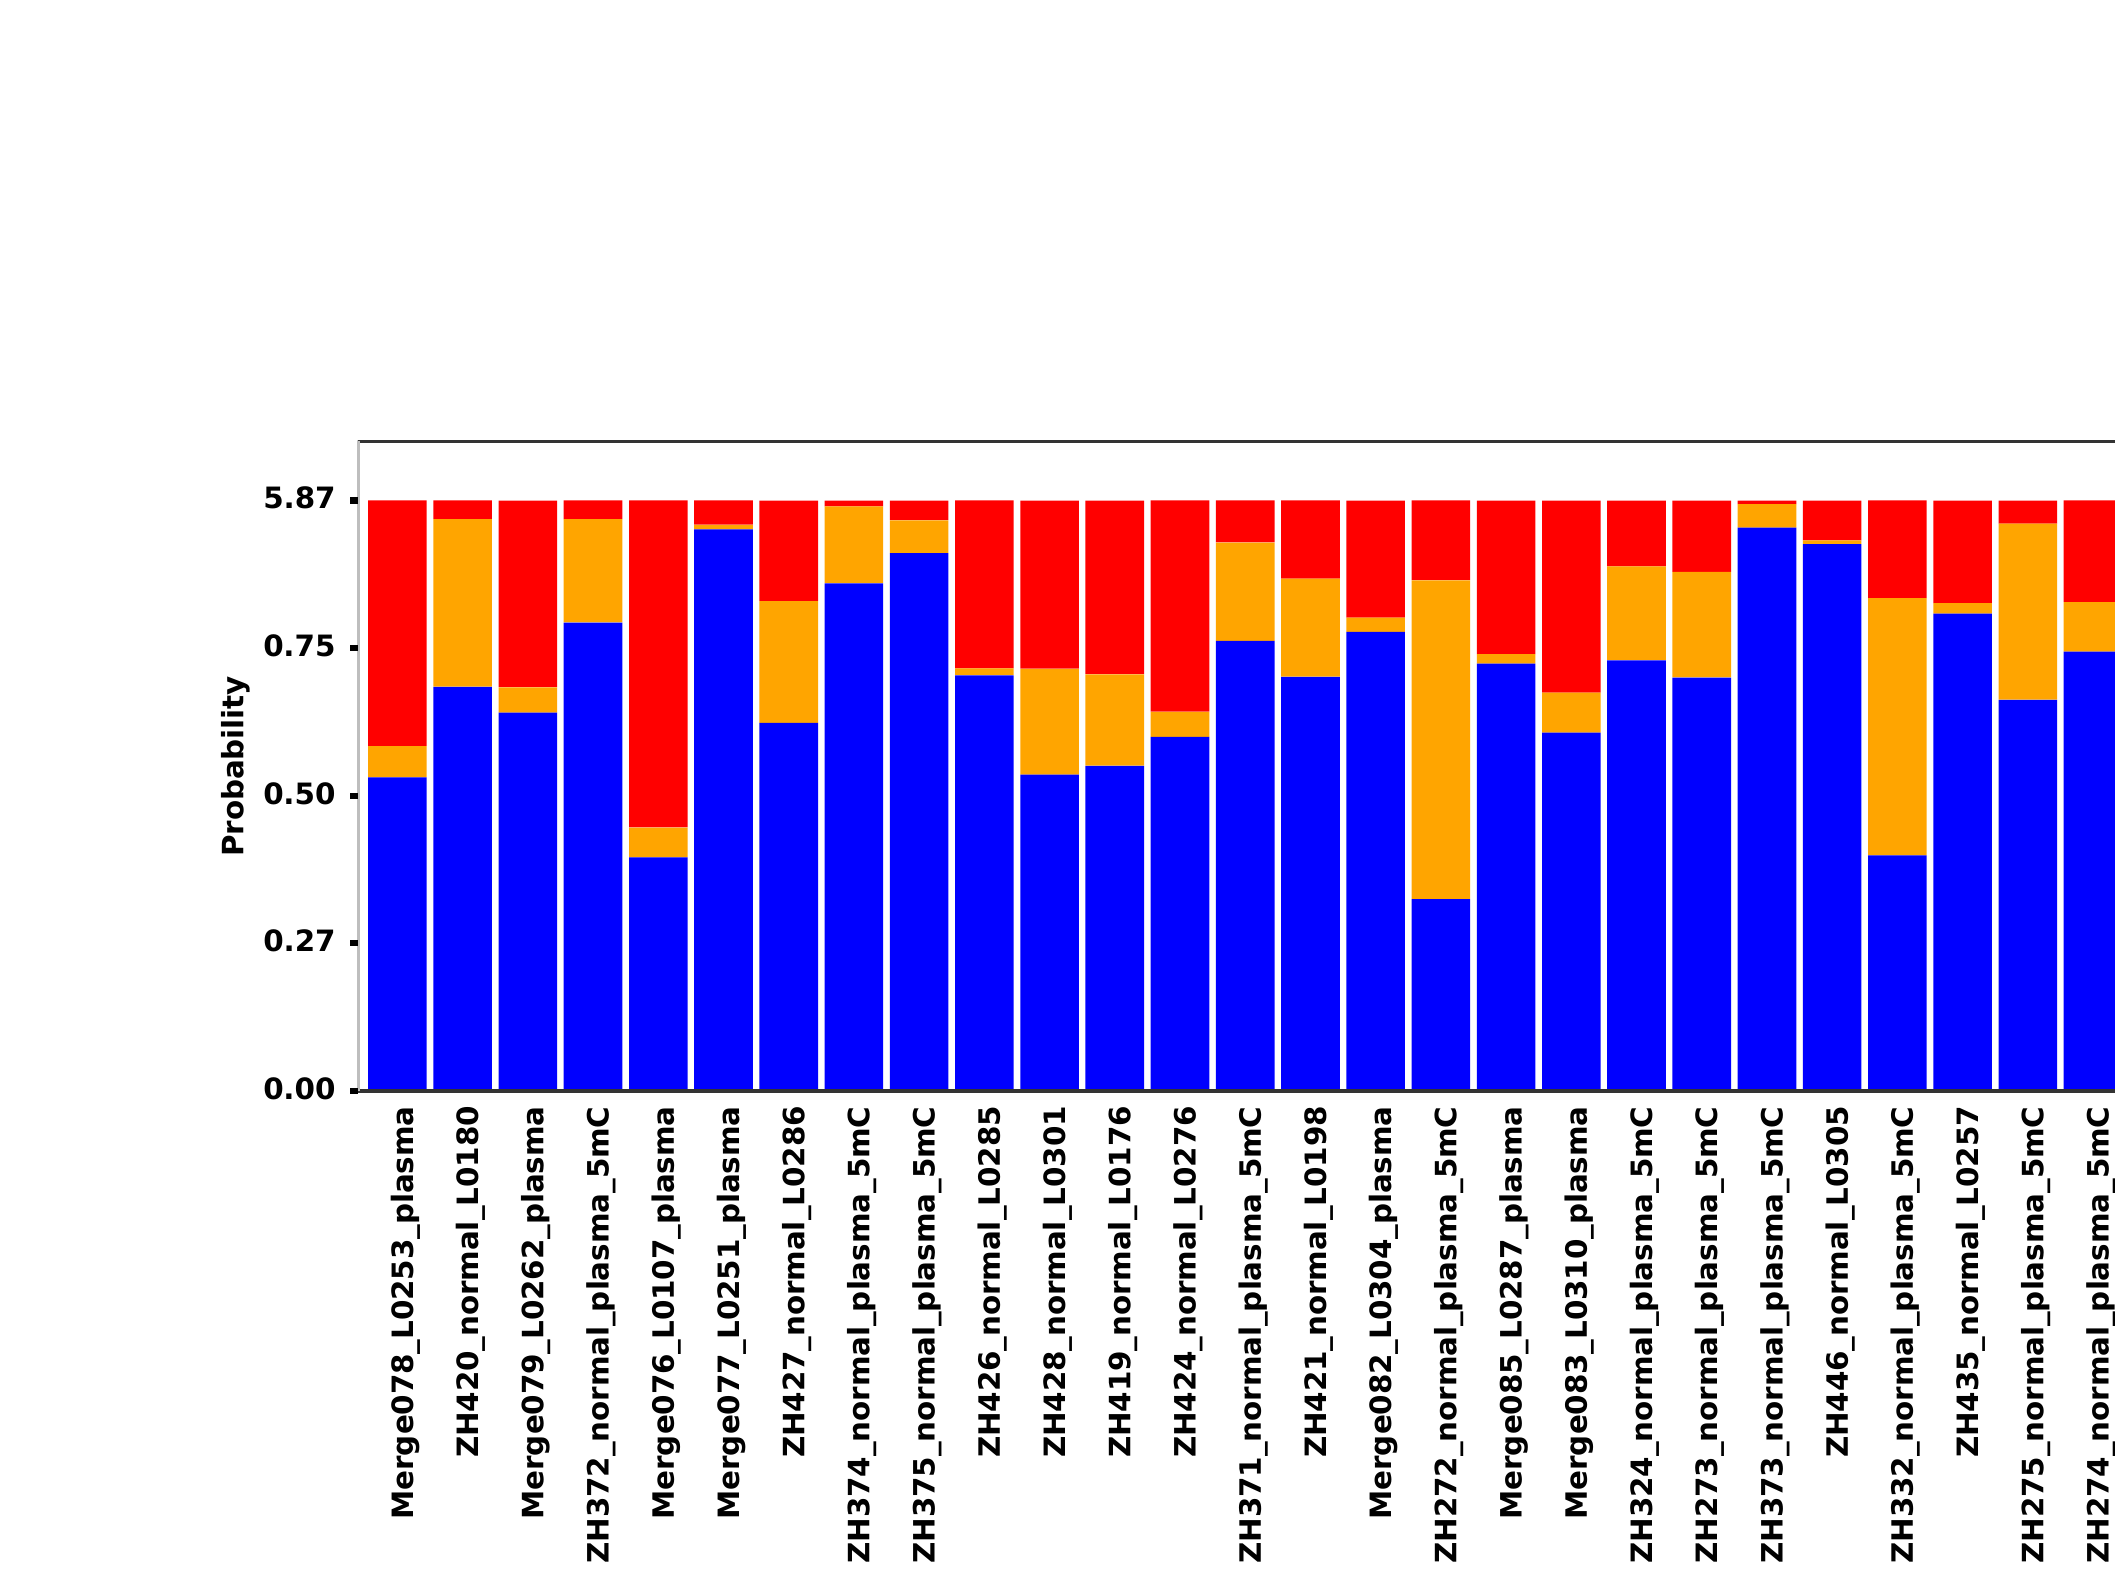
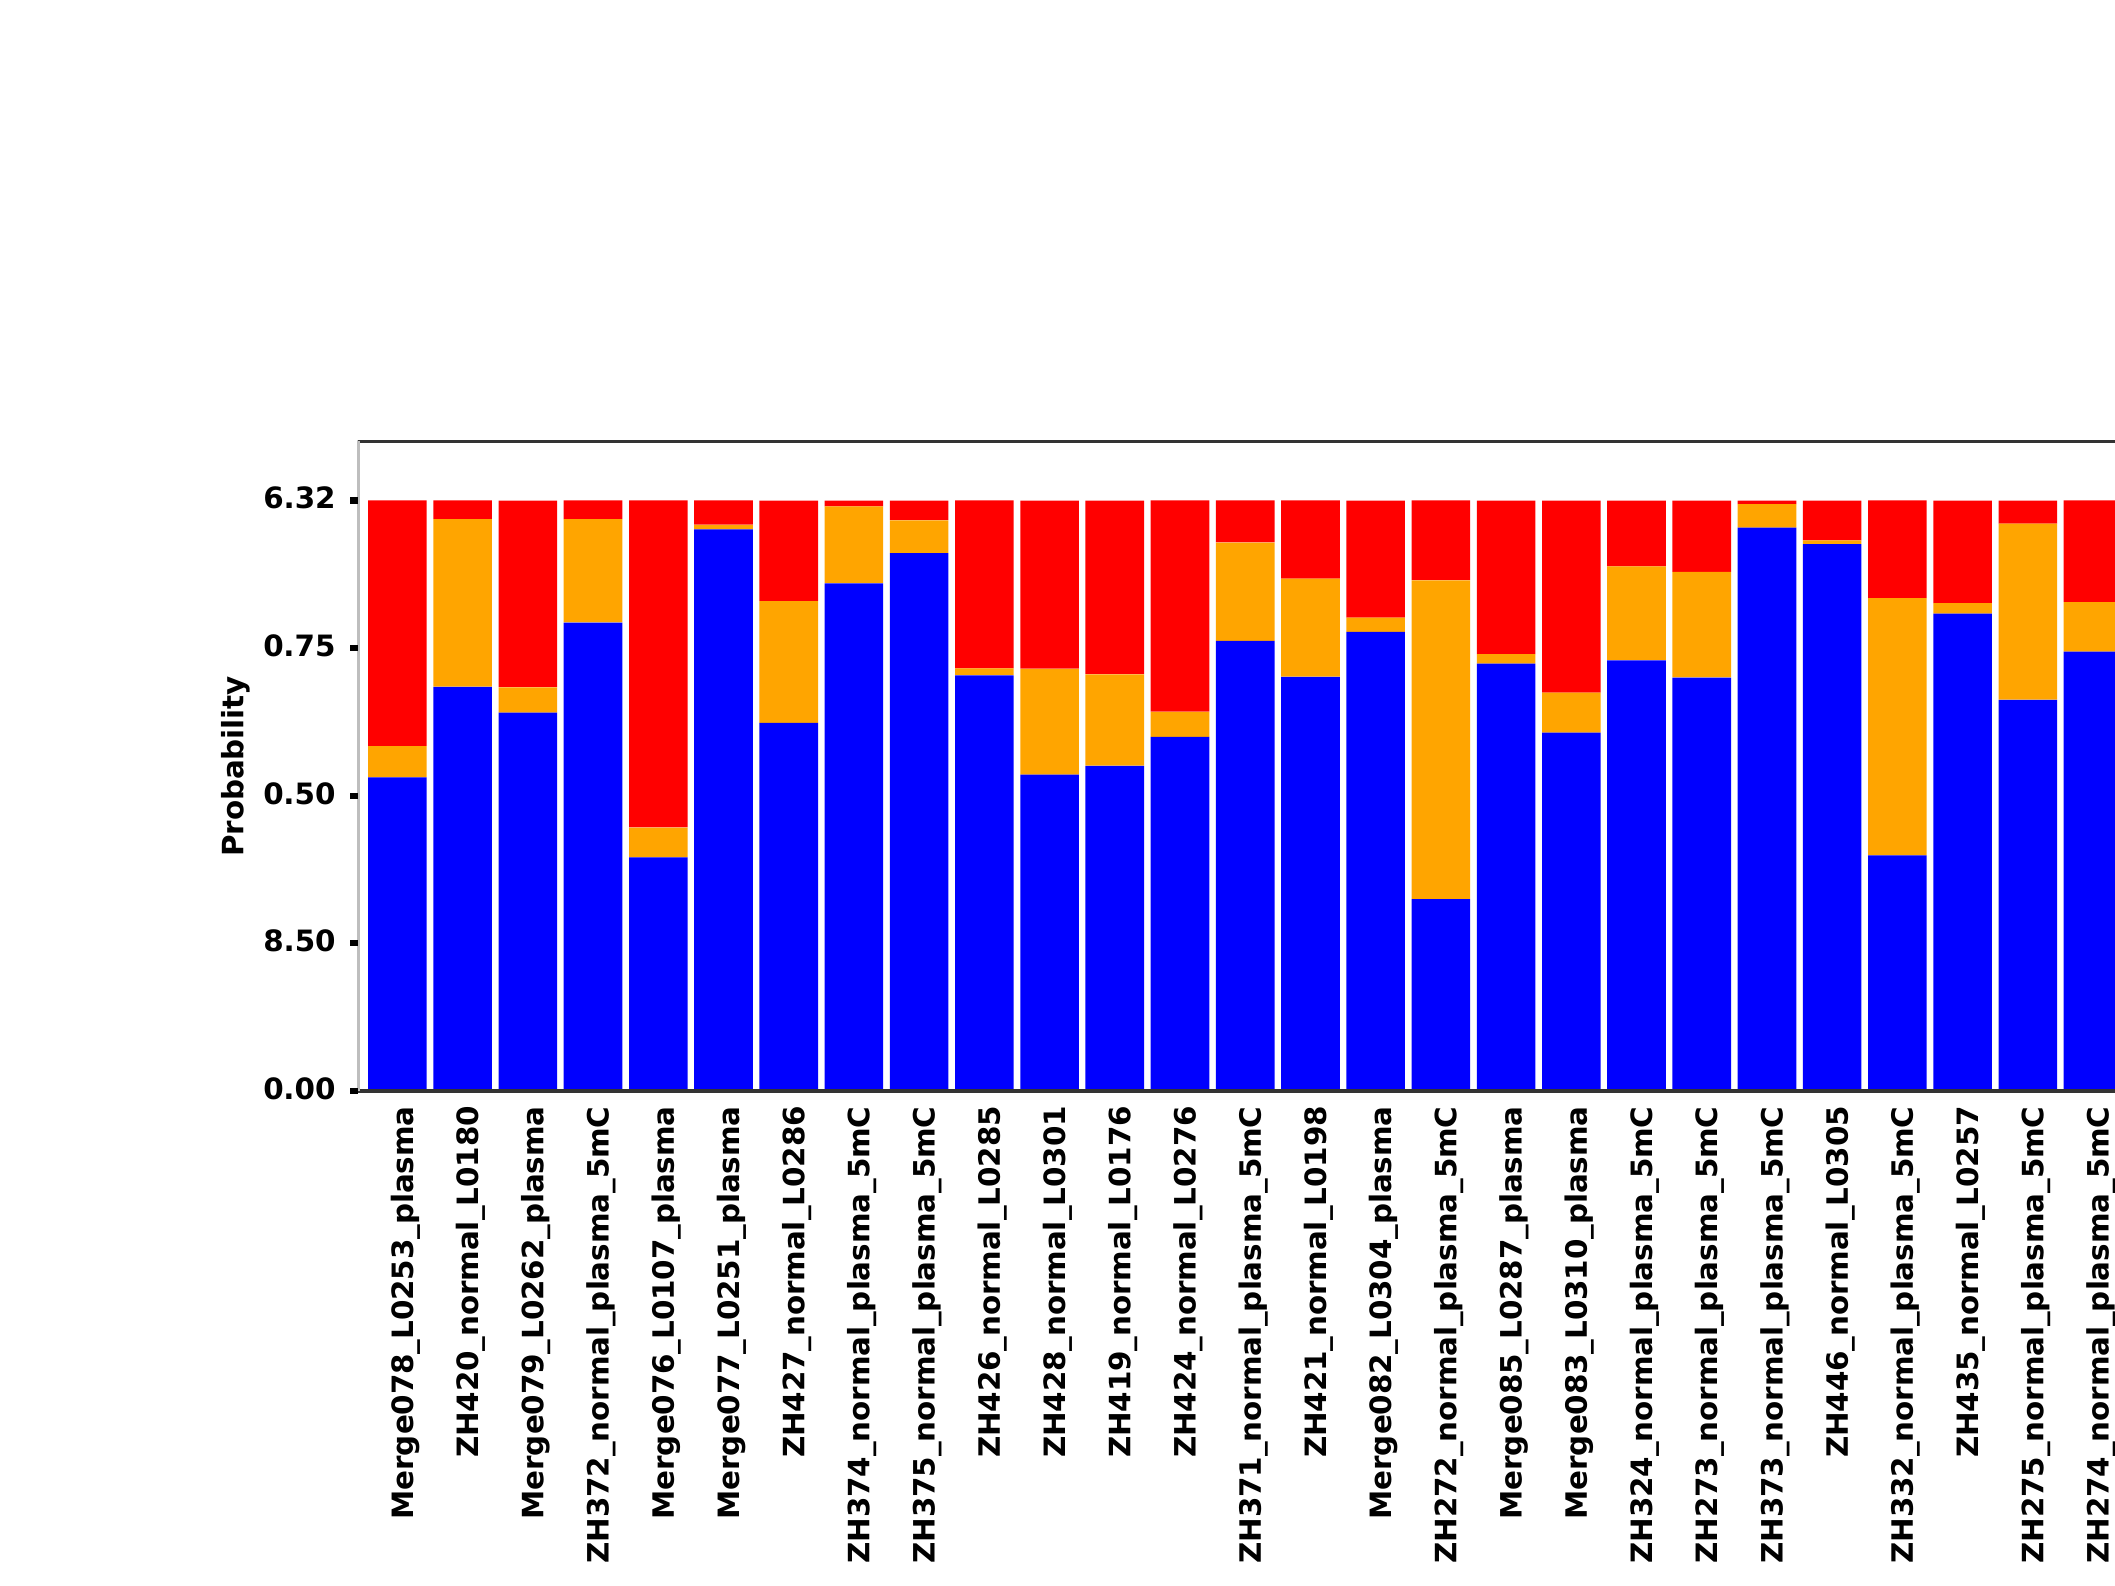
5.87: 5.87 -> 6.32 (299, 499)
0.27: 0.27 -> 8.50 (299, 942)
